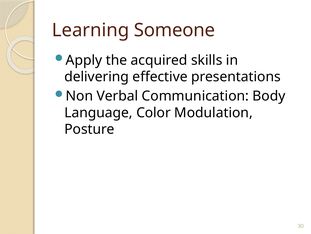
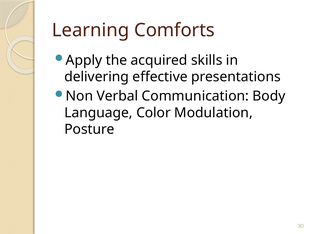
Someone: Someone -> Comforts (174, 30)
